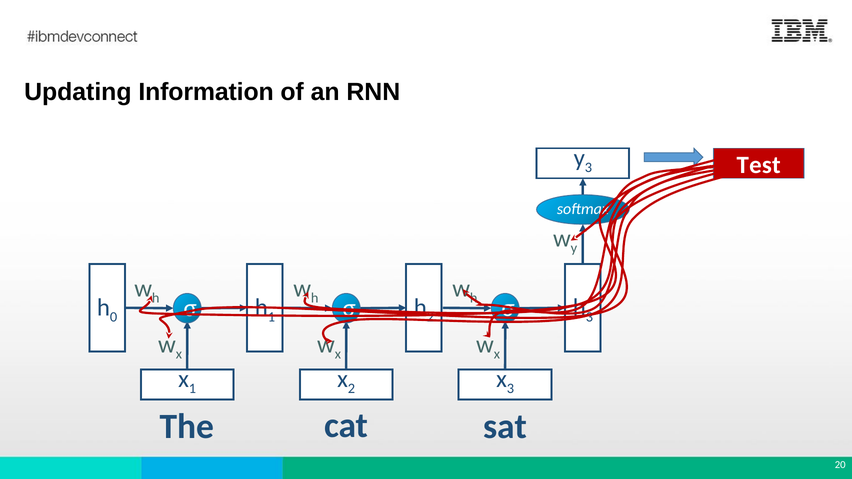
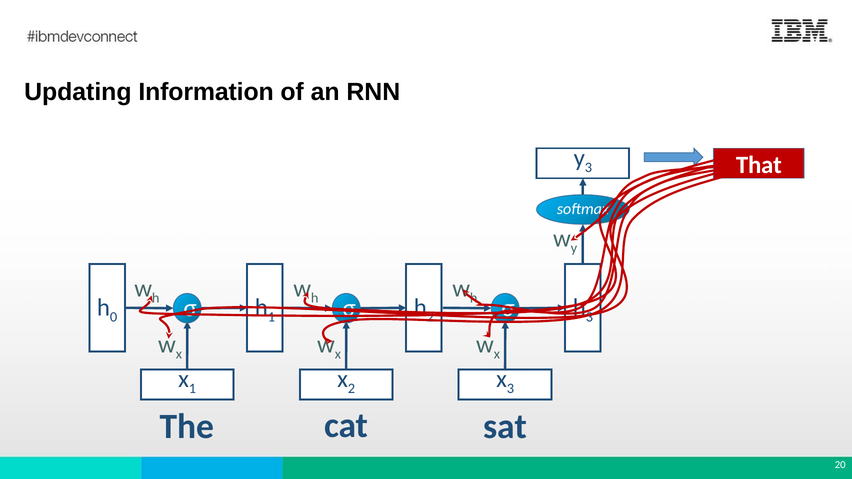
Test: Test -> That (759, 165)
